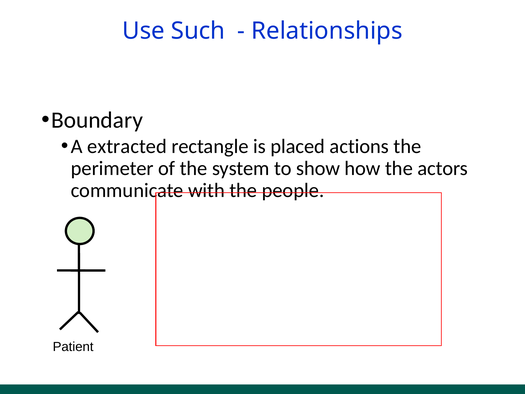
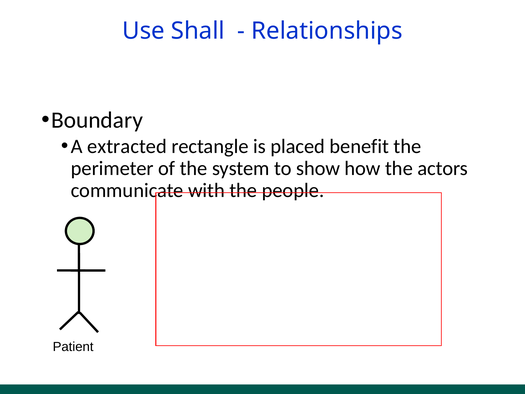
Such: Such -> Shall (198, 31)
actions: actions -> benefit (359, 146)
